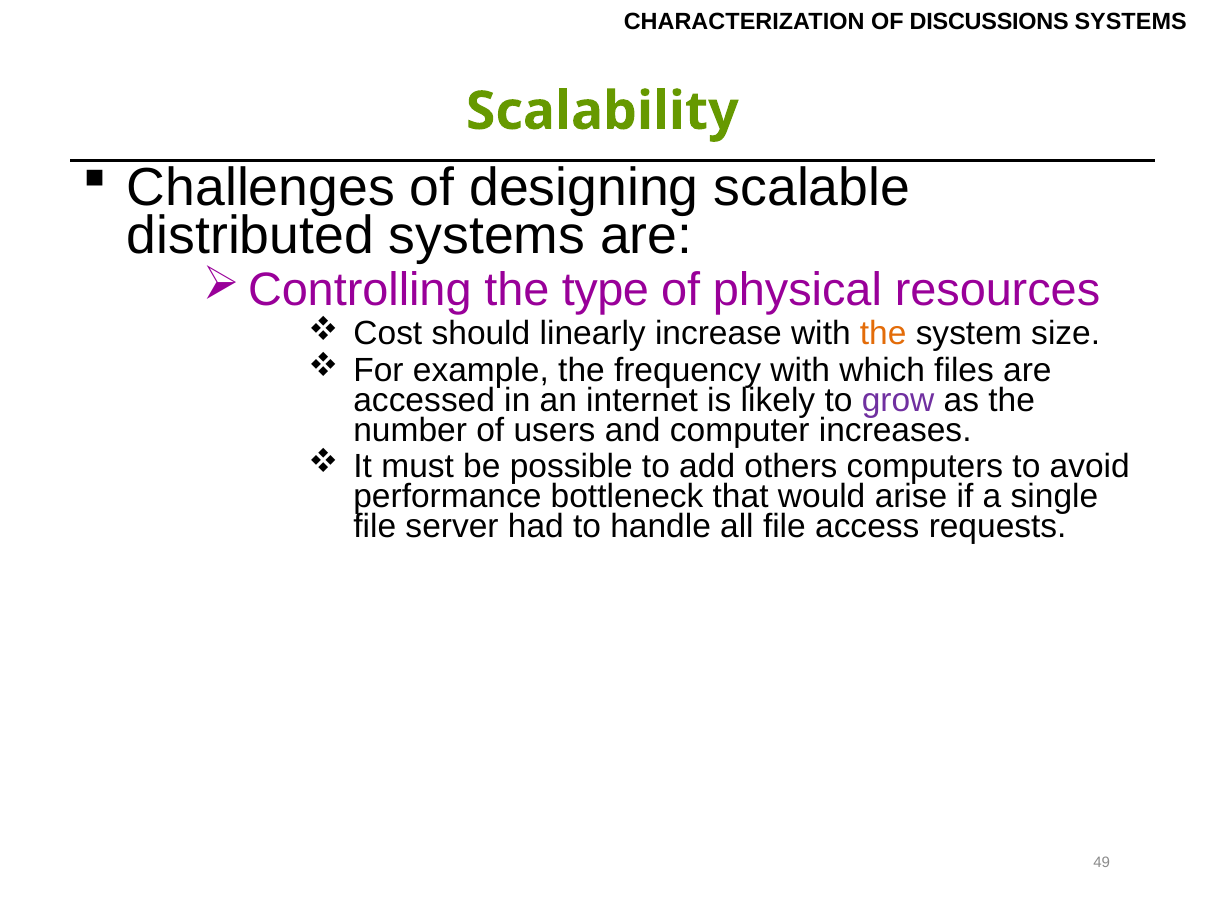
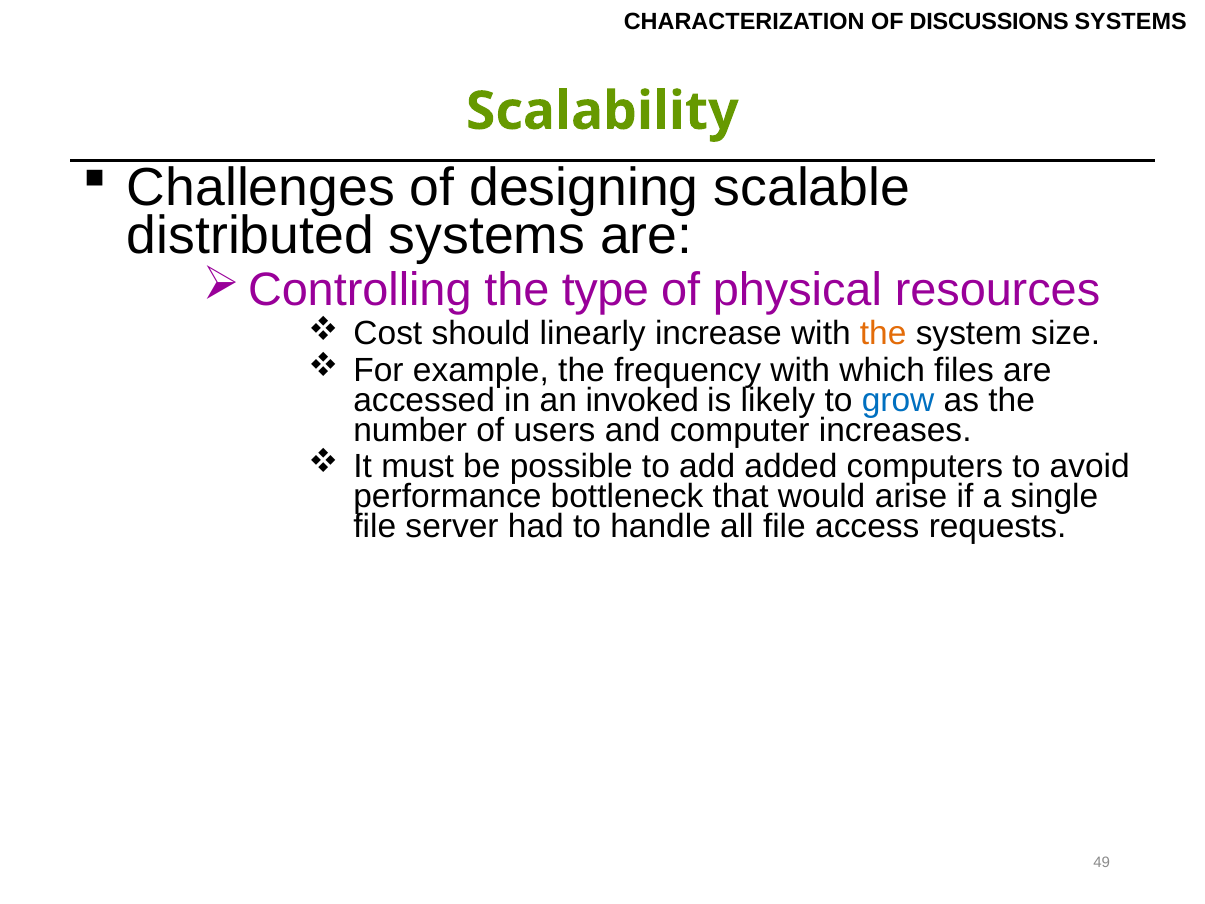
internet: internet -> invoked (642, 400)
grow colour: purple -> blue (898, 400)
others: others -> added (791, 466)
